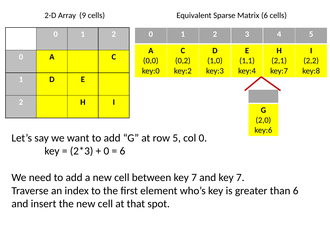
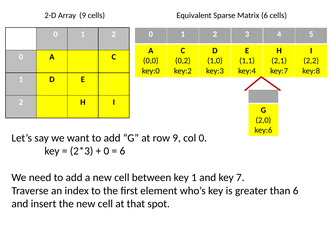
row 5: 5 -> 9 (177, 138)
between key 7: 7 -> 1 (194, 178)
